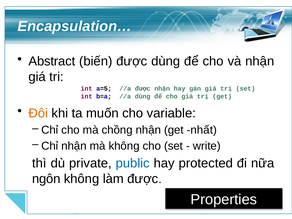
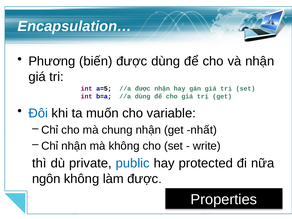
Abstract: Abstract -> Phương (52, 61)
Đôi colour: orange -> blue (38, 113)
chồng: chồng -> chung (117, 130)
